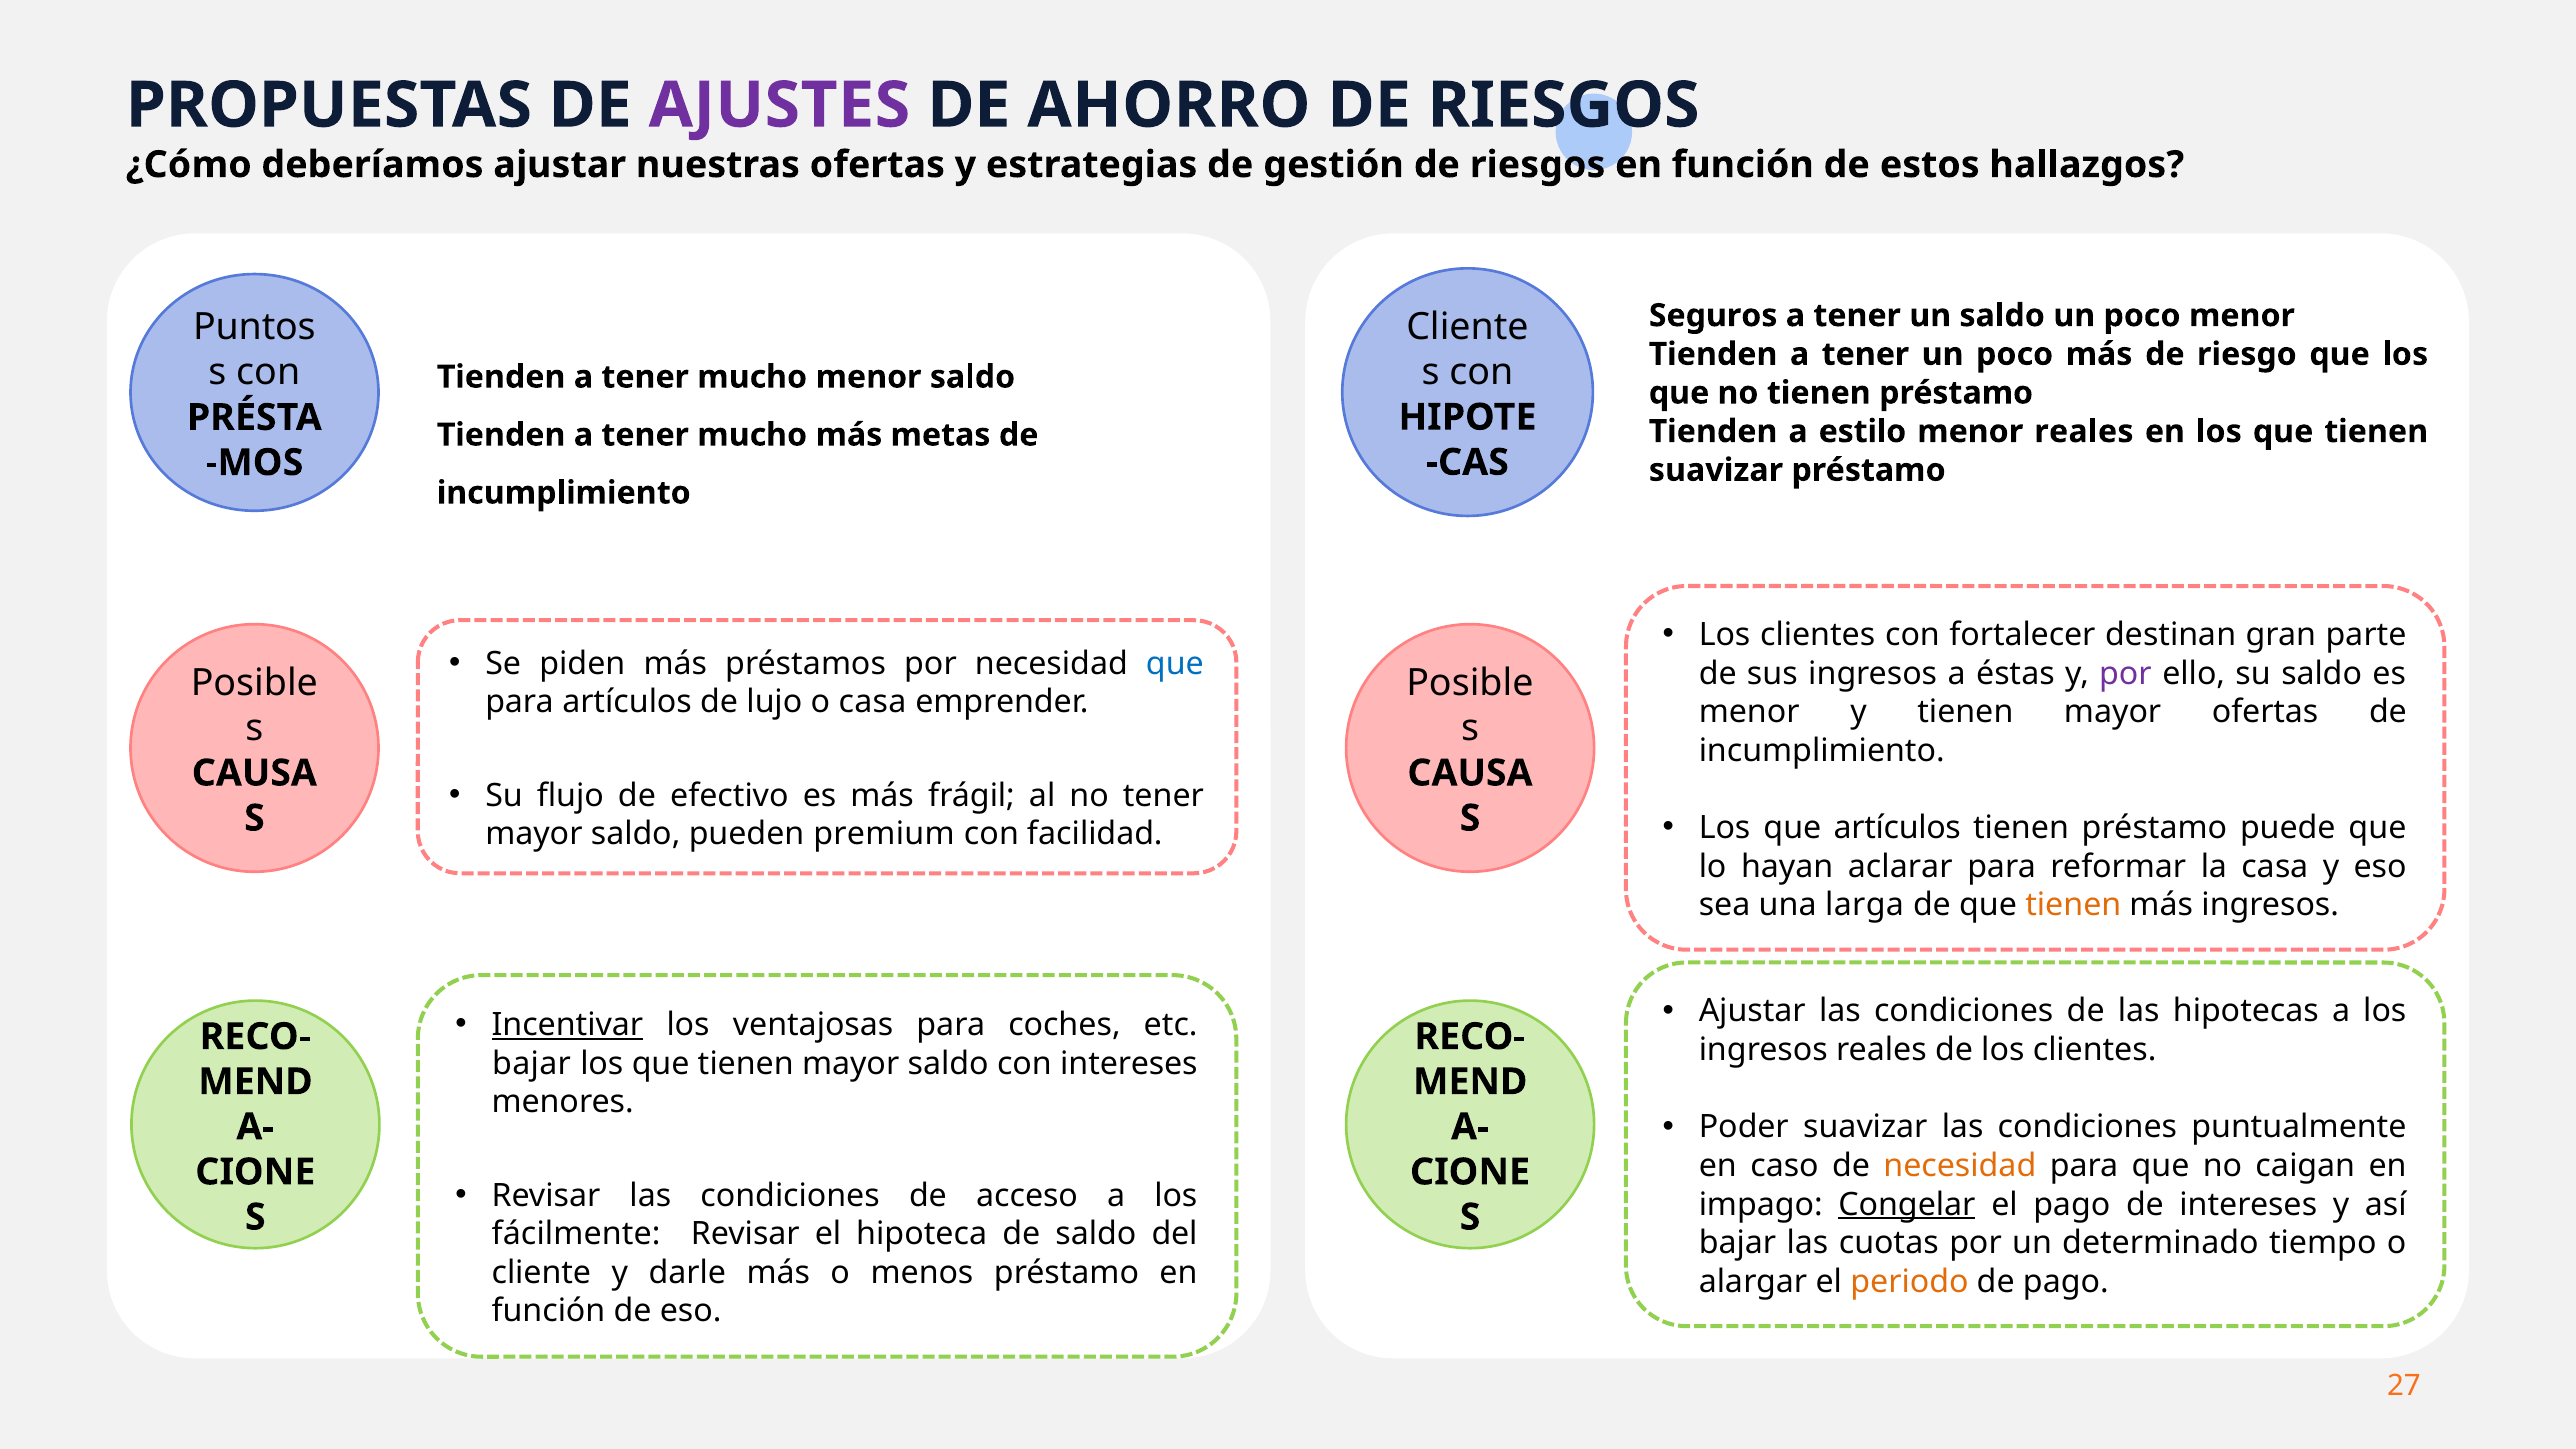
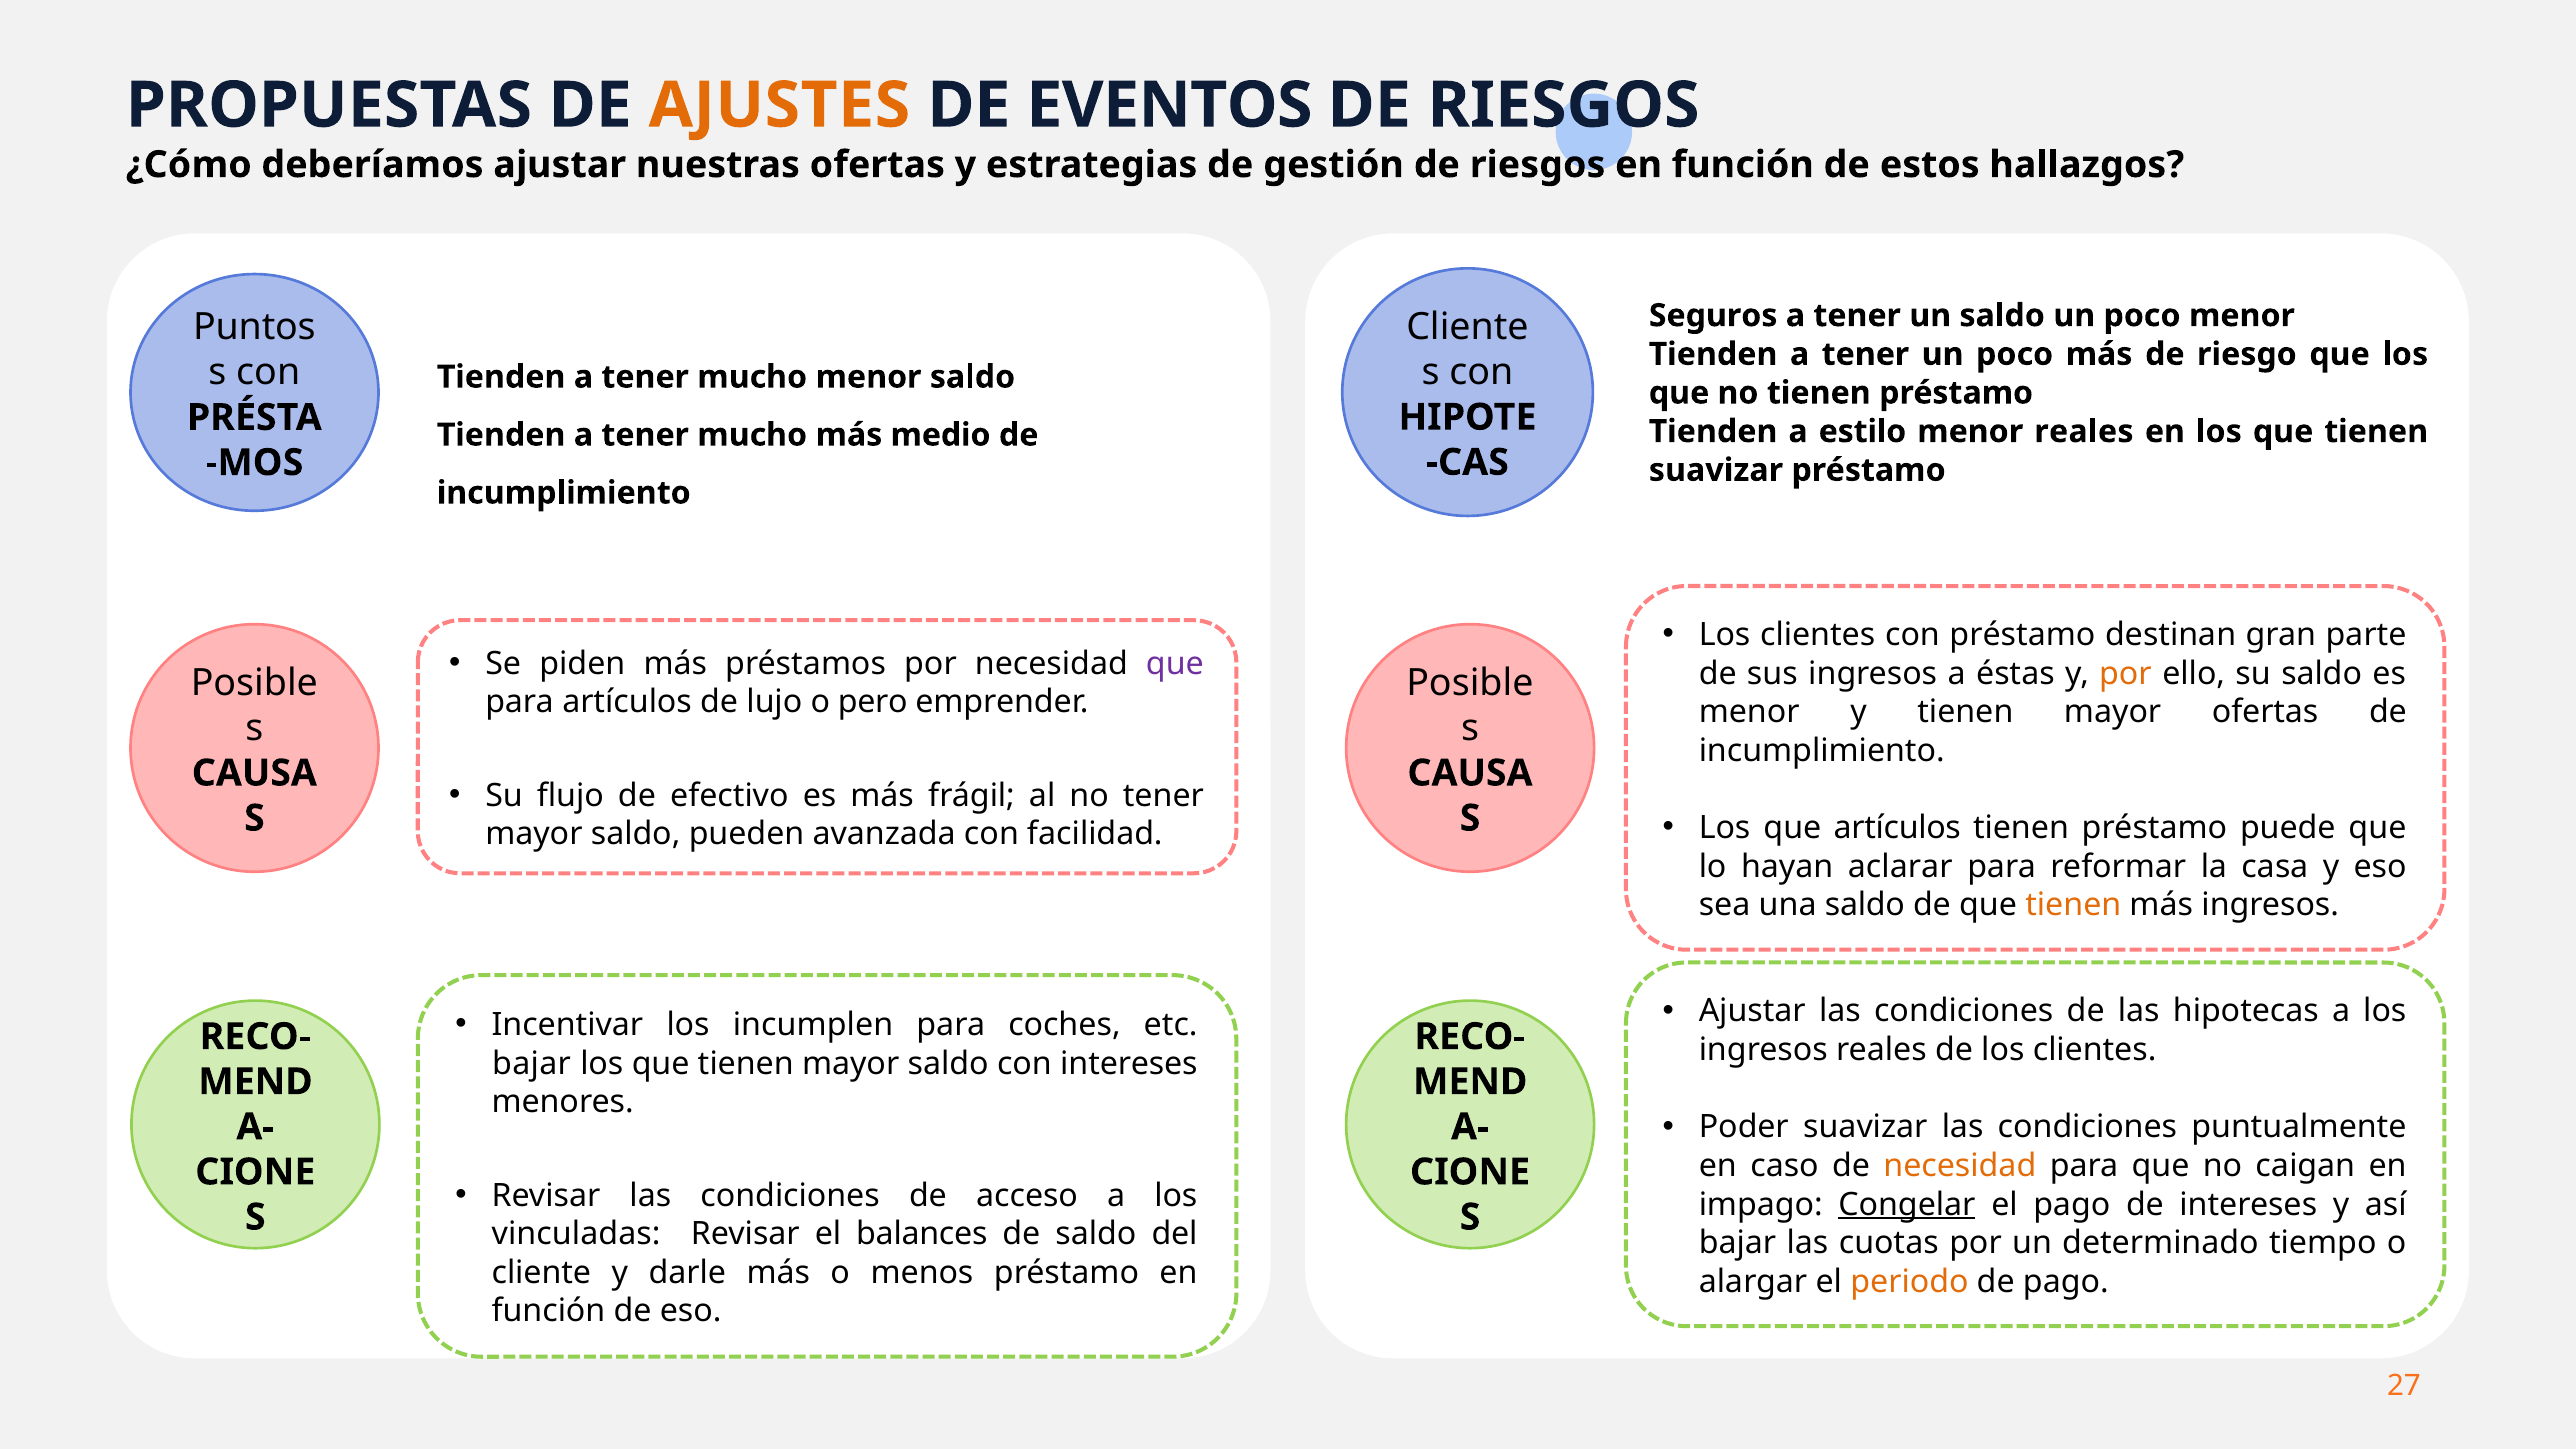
AJUSTES colour: purple -> orange (779, 105)
AHORRO: AHORRO -> EVENTOS (1169, 105)
metas: metas -> medio (941, 435)
con fortalecer: fortalecer -> préstamo (2022, 635)
que colour: blue -> purple (1175, 664)
por colour: purple -> orange (2125, 673)
o casa: casa -> pero (873, 702)
premium: premium -> avanzada (884, 834)
una larga: larga -> saldo (1865, 905)
Incentivar underline: present -> none (567, 1025)
ventajosas: ventajosas -> incumplen (813, 1025)
fácilmente: fácilmente -> vinculadas (576, 1234)
hipoteca: hipoteca -> balances (922, 1234)
